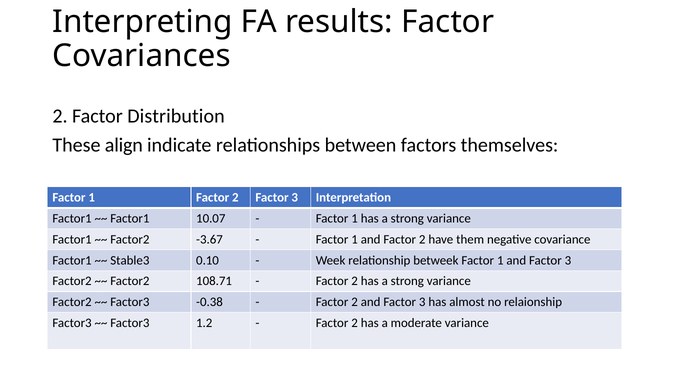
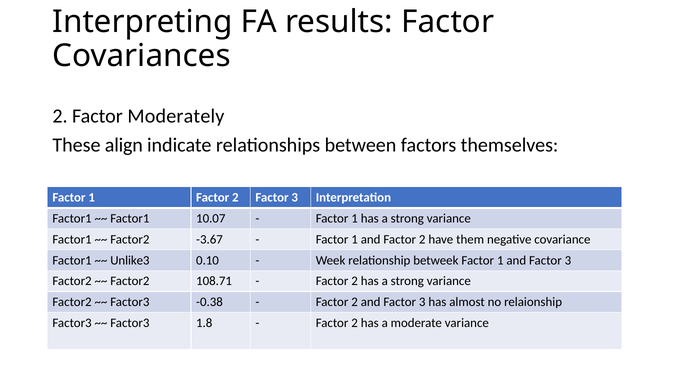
Distribution: Distribution -> Moderately (176, 116)
Stable3: Stable3 -> Unlike3 (130, 260)
1.2: 1.2 -> 1.8 (204, 323)
